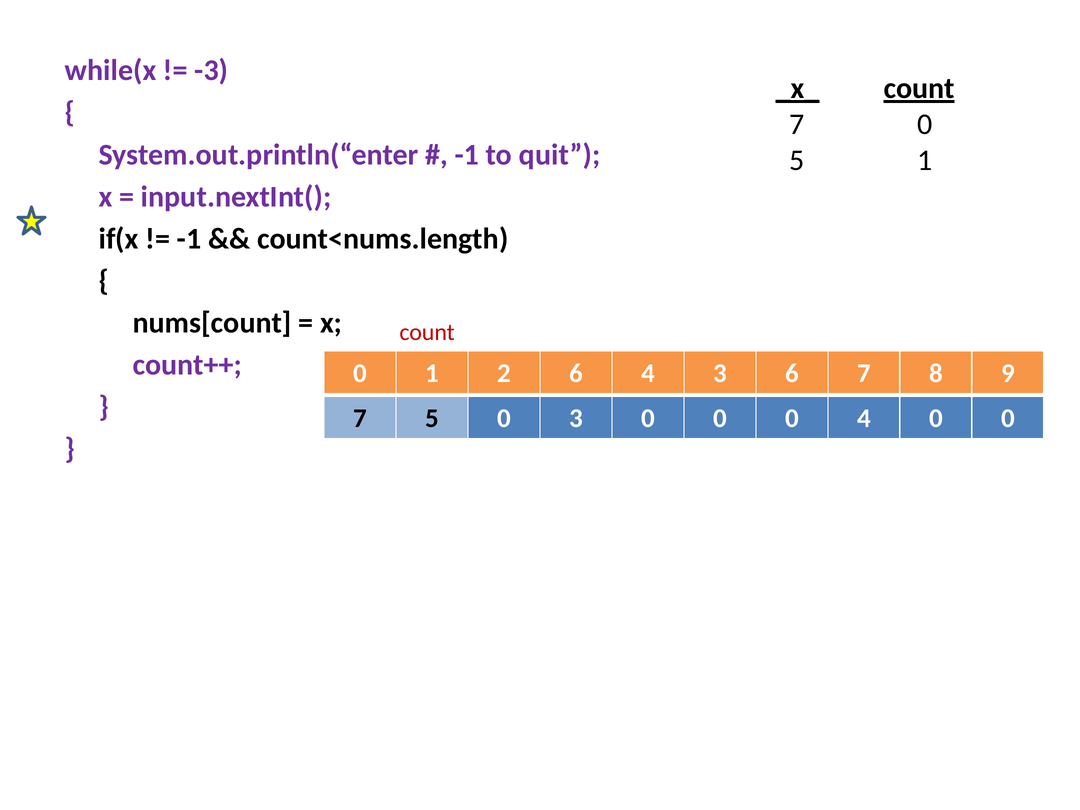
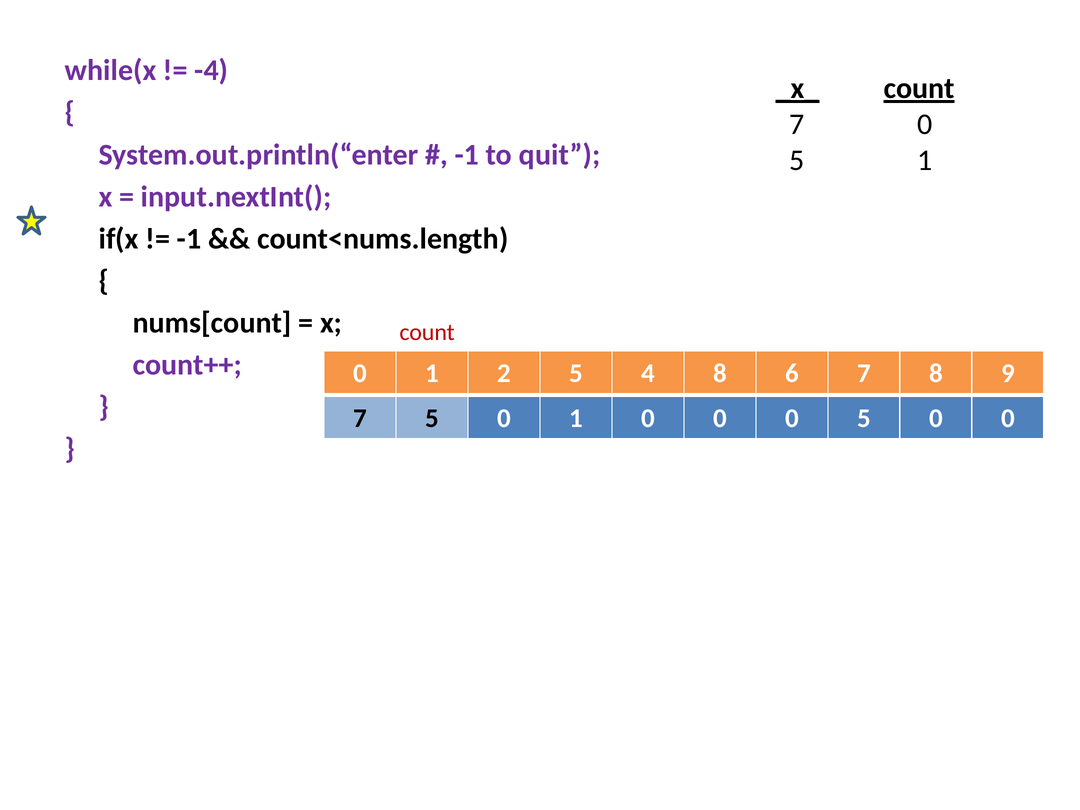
-3: -3 -> -4 (211, 71)
2 6: 6 -> 5 (576, 373)
4 3: 3 -> 8 (720, 373)
5 0 3: 3 -> 1 (576, 418)
0 0 4: 4 -> 5 (864, 418)
